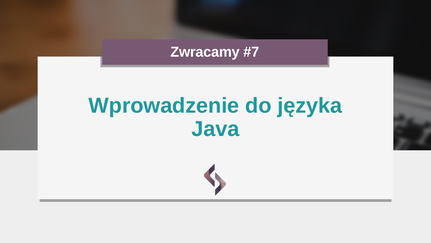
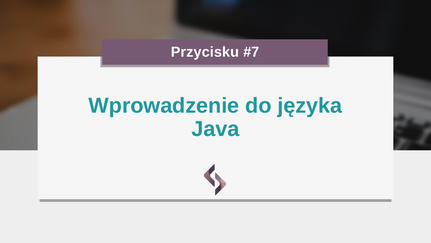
Zwracamy: Zwracamy -> Przycisku (205, 52)
